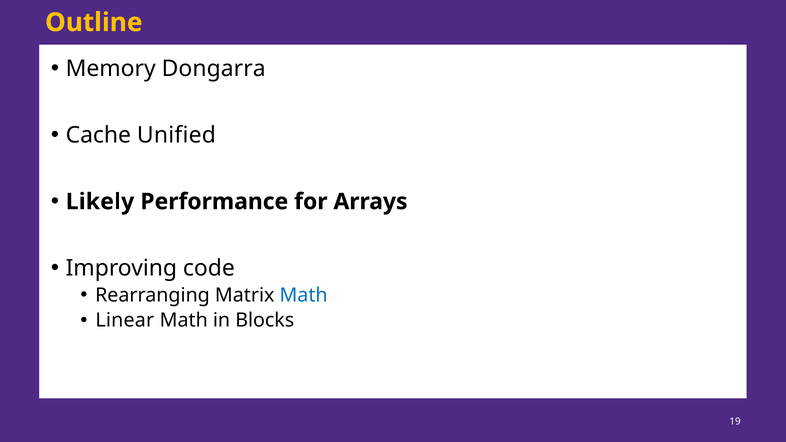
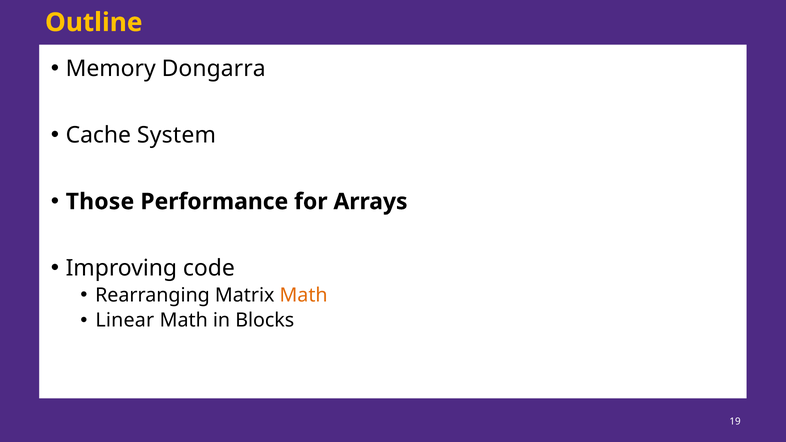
Unified: Unified -> System (176, 135)
Likely: Likely -> Those (100, 202)
Math colour: blue -> orange (304, 295)
